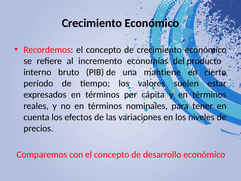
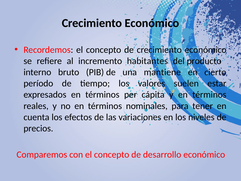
economías: economías -> habitantes (147, 61)
